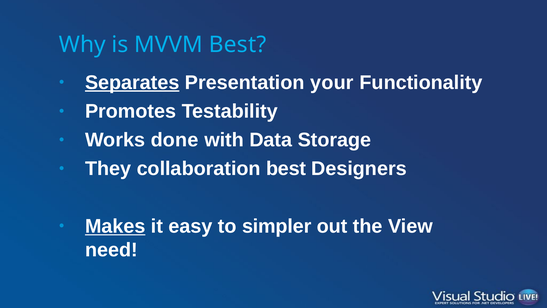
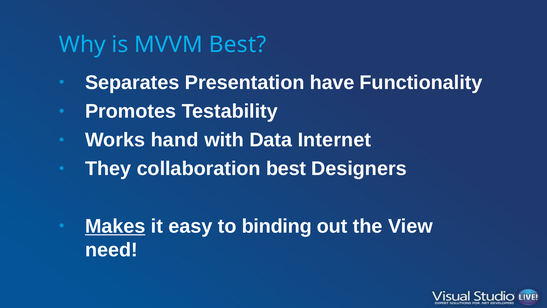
Separates underline: present -> none (132, 83)
your: your -> have (332, 83)
done: done -> hand (175, 140)
Storage: Storage -> Internet (334, 140)
simpler: simpler -> binding (277, 226)
